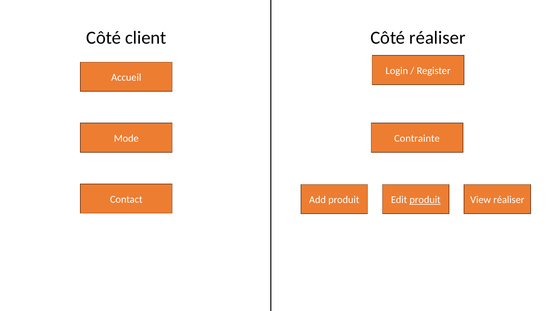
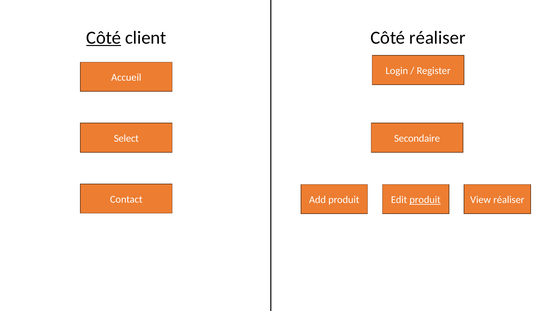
Côté underline: none -> present (104, 38)
Mode: Mode -> Select (126, 138)
Contrainte: Contrainte -> Secondaire (417, 138)
